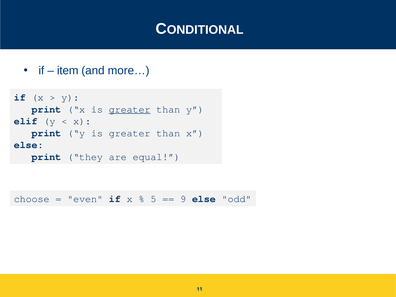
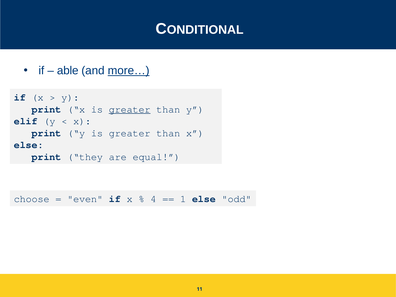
item: item -> able (68, 71)
more… underline: none -> present (129, 71)
5: 5 -> 4 (153, 199)
9: 9 -> 1 (183, 199)
